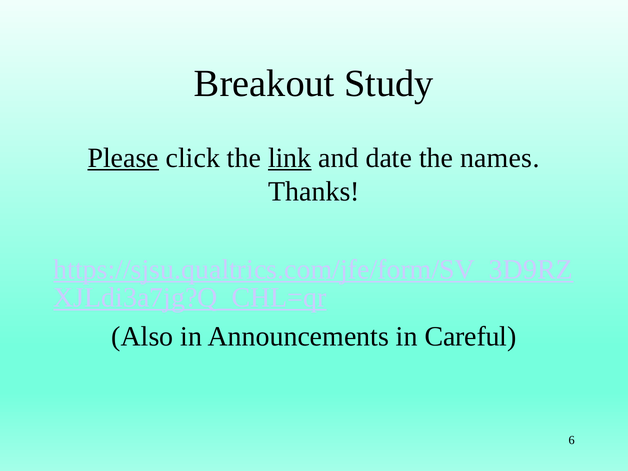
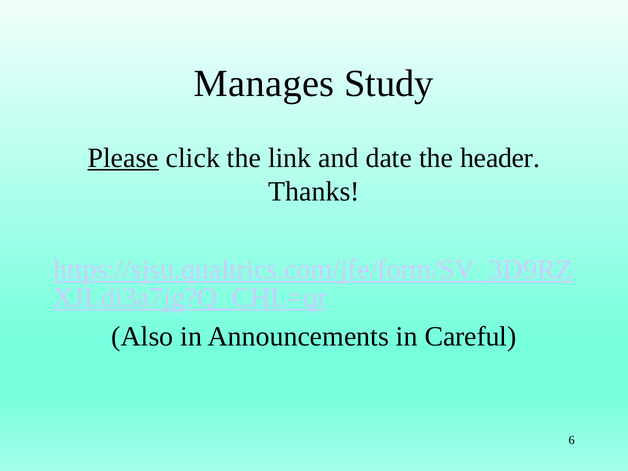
Breakout: Breakout -> Manages (264, 84)
link underline: present -> none (290, 158)
names: names -> header (500, 158)
